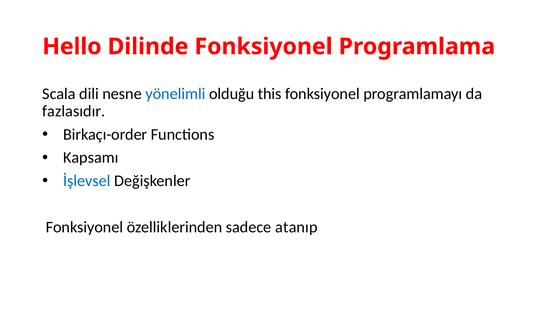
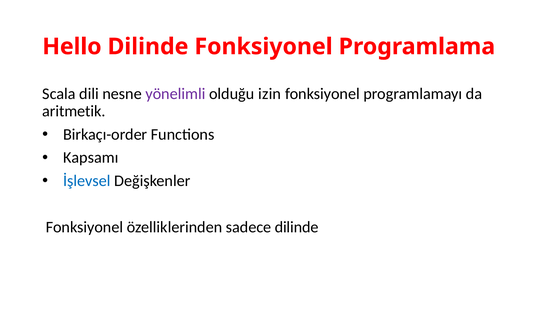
yönelimli colour: blue -> purple (175, 94)
this: this -> izin (270, 94)
fazlasıdır: fazlasıdır -> aritmetik (74, 111)
sadece atanıp: atanıp -> dilinde (297, 227)
